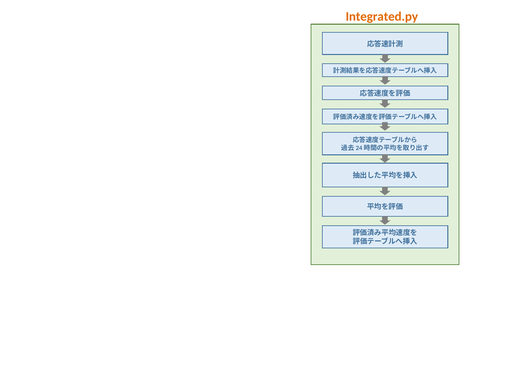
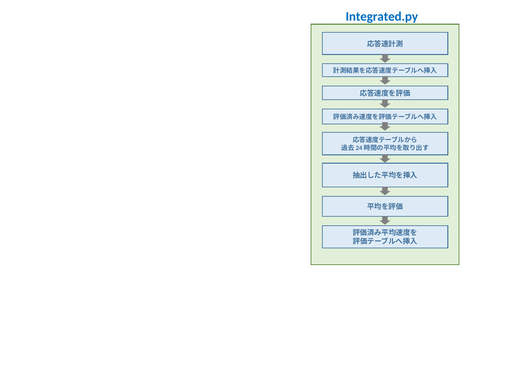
Integrated.py colour: orange -> blue (382, 16)
